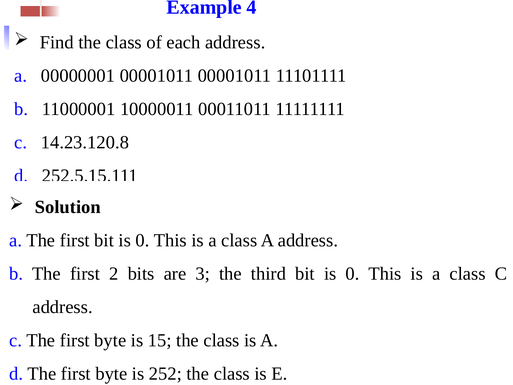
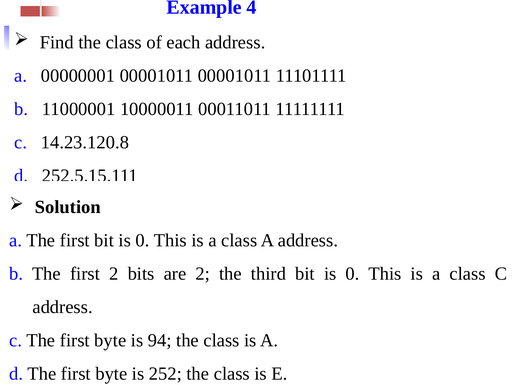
are 3: 3 -> 2 (203, 274)
15: 15 -> 94 (160, 340)
